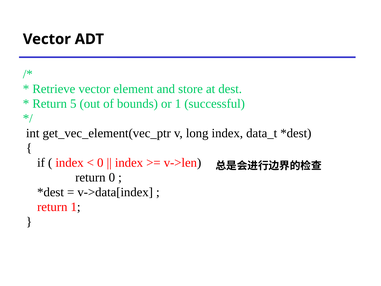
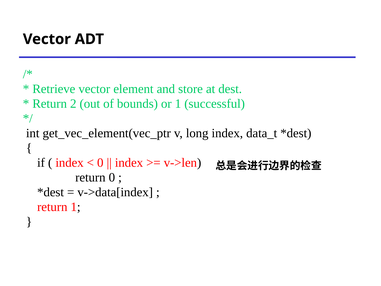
5: 5 -> 2 (73, 104)
